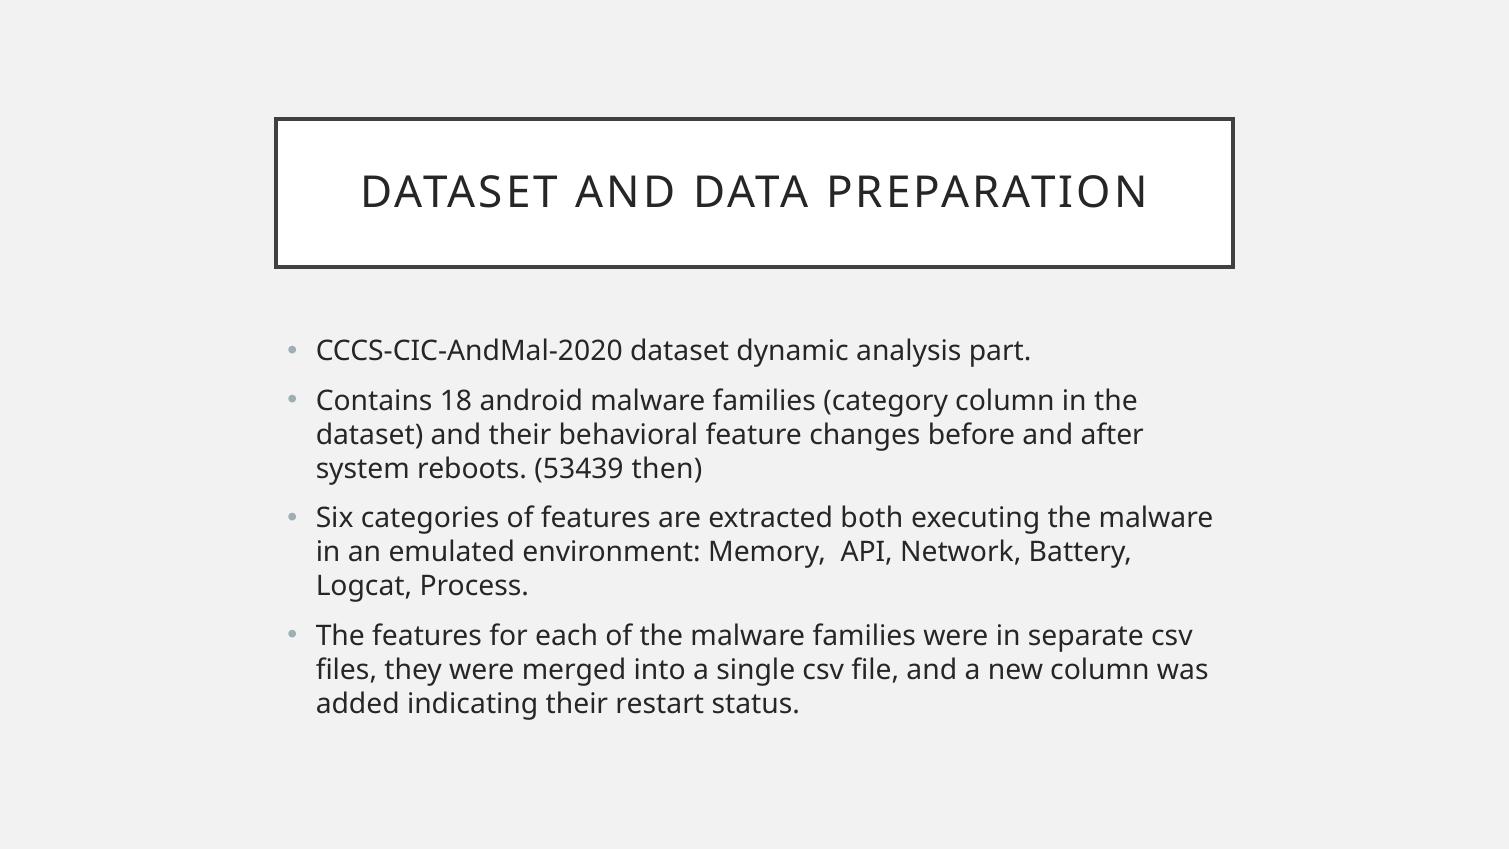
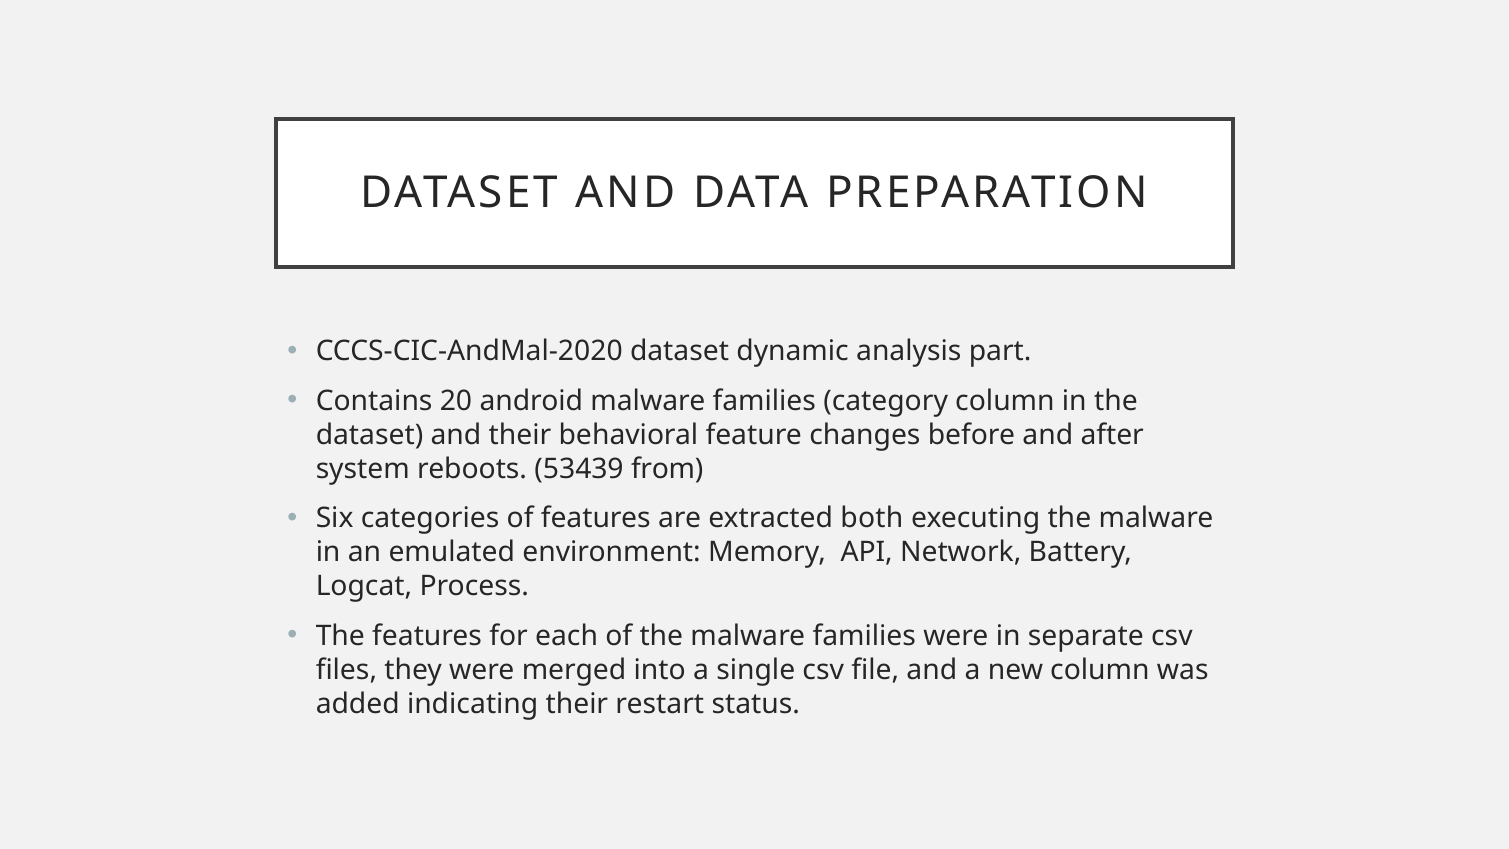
18: 18 -> 20 (456, 401)
then: then -> from (667, 469)
